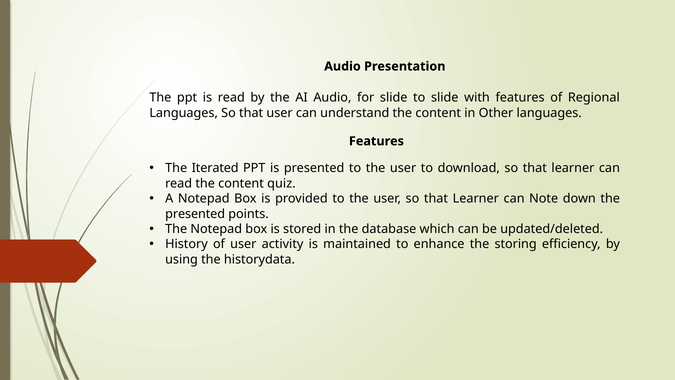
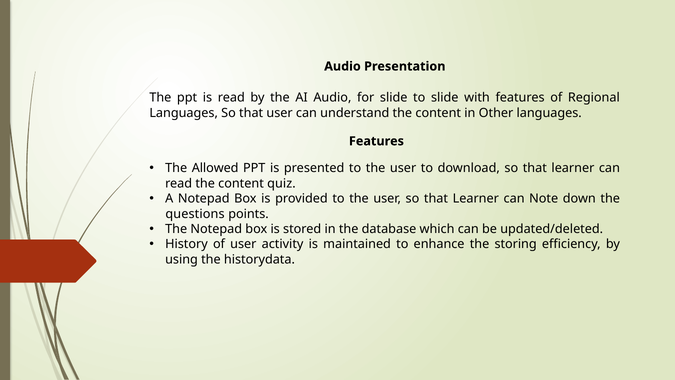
Iterated: Iterated -> Allowed (215, 168)
presented: presented -> questions (195, 214)
